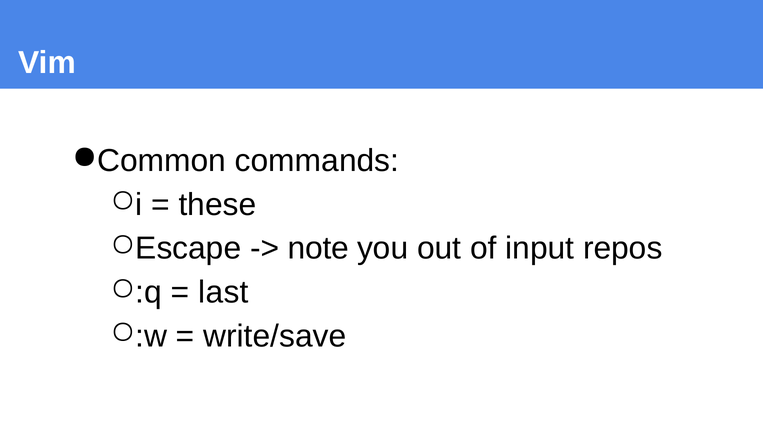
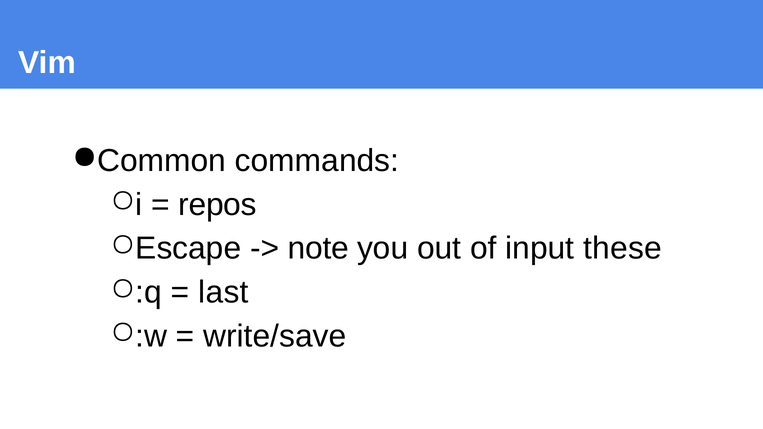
these: these -> repos (218, 205)
repos: repos -> these (623, 248)
